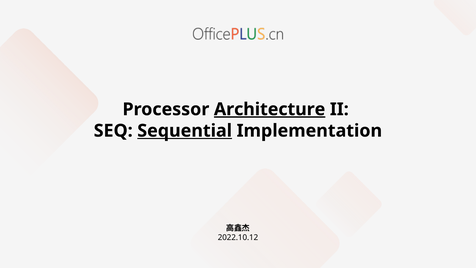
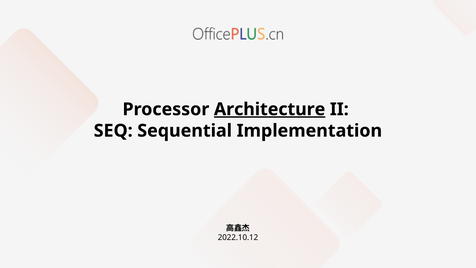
Sequential underline: present -> none (185, 131)
